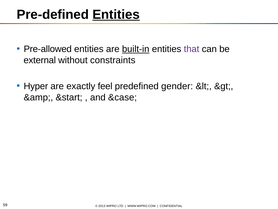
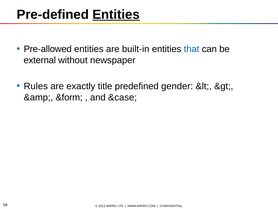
built-in underline: present -> none (136, 49)
that colour: purple -> blue (192, 49)
constraints: constraints -> newspaper (113, 60)
Hyper: Hyper -> Rules (36, 86)
feel: feel -> title (105, 86)
&start: &start -> &form (69, 97)
